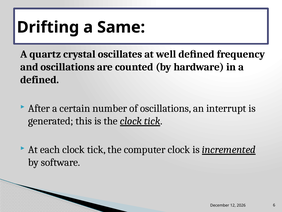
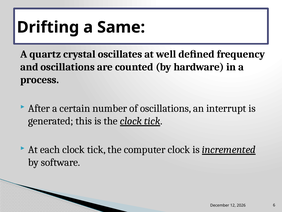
defined: defined -> process (40, 80)
